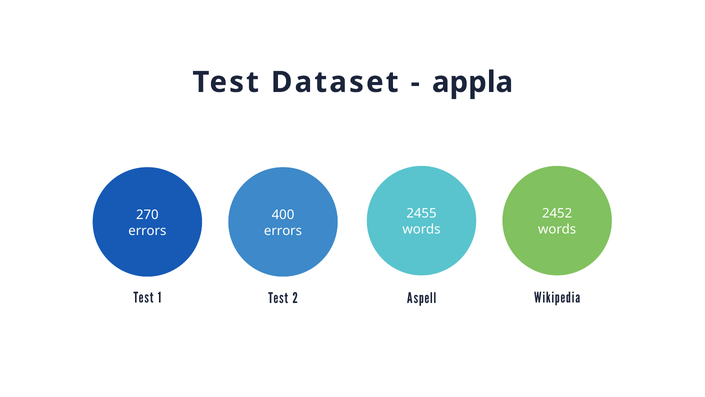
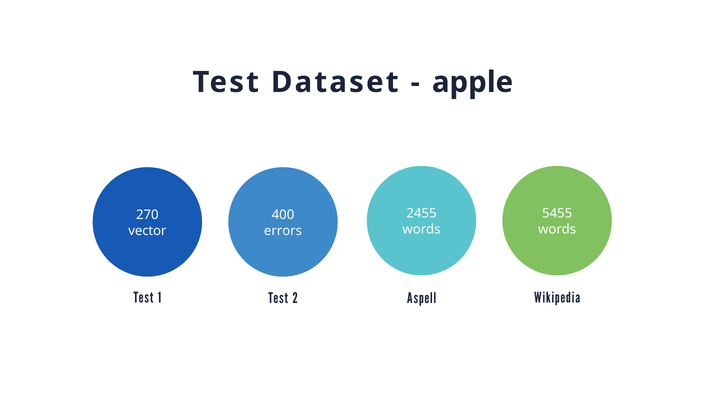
appla: appla -> apple (473, 82)
2452: 2452 -> 5455 (557, 213)
errors: errors -> vector (147, 231)
